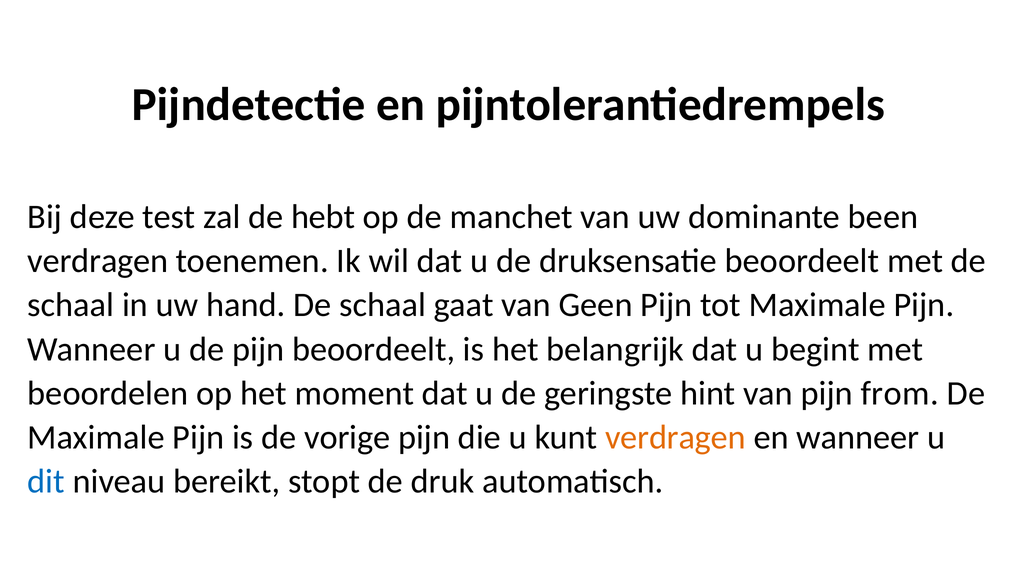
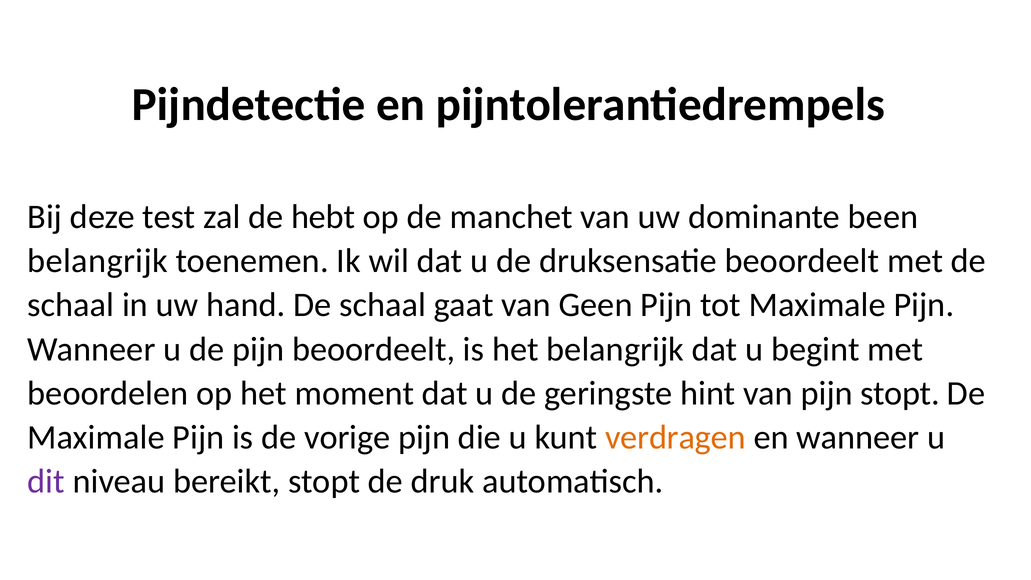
verdragen: verdragen -> belangrijk (98, 261)
pijn from: from -> stopt (900, 393)
dit colour: blue -> purple (46, 482)
